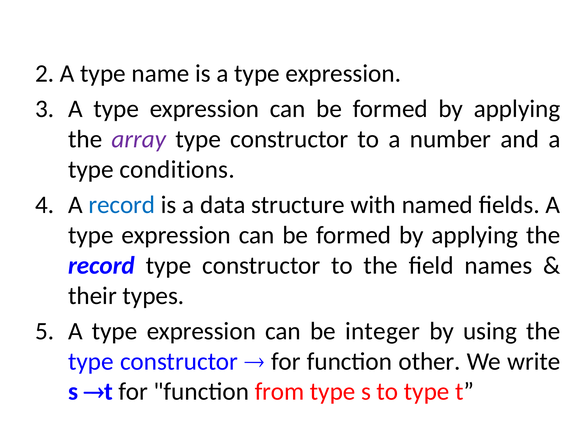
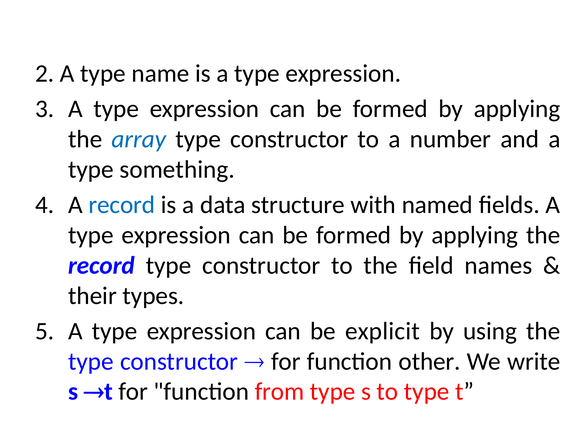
array colour: purple -> blue (139, 139)
conditions: conditions -> something (177, 170)
integer: integer -> explicit (382, 332)
